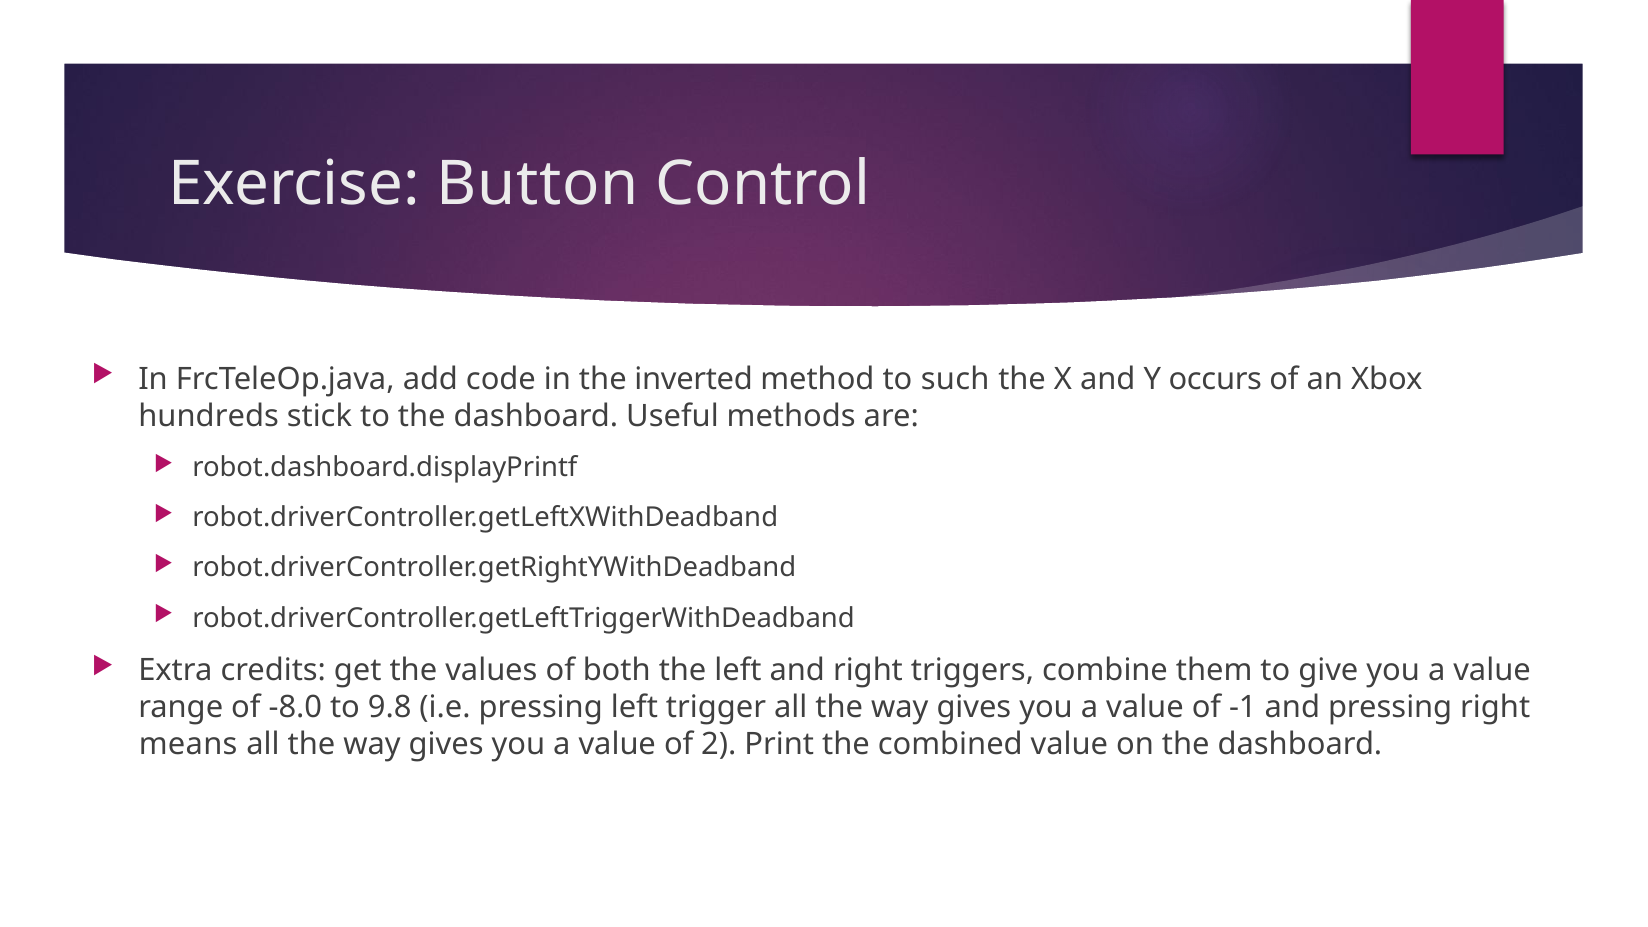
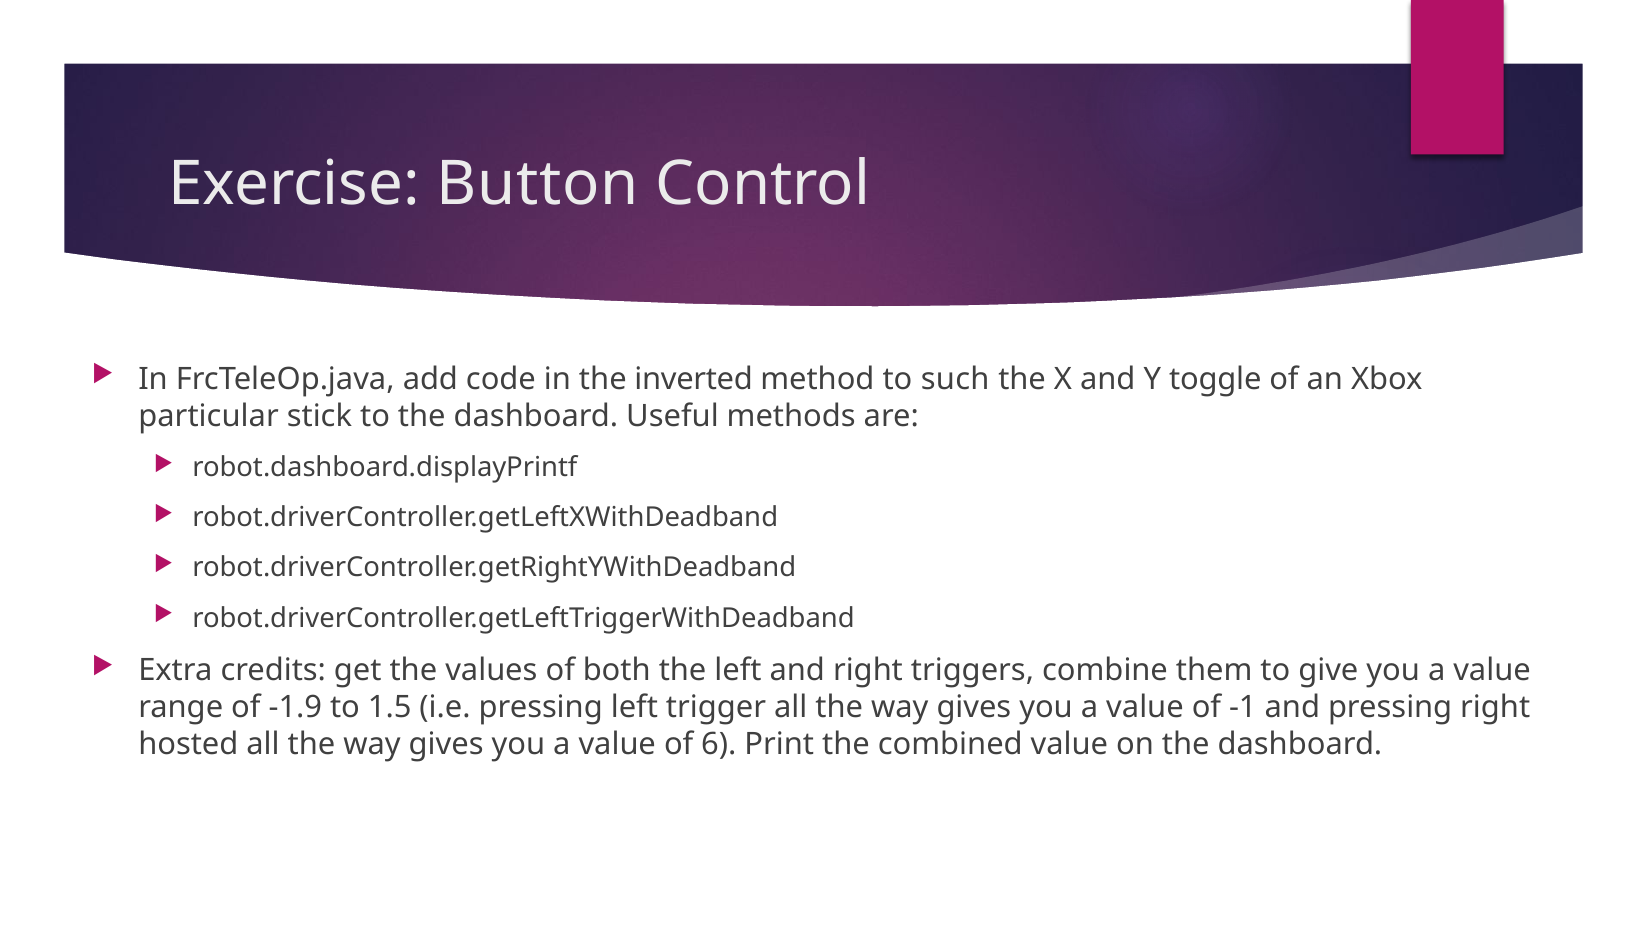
occurs: occurs -> toggle (1215, 379)
hundreds: hundreds -> particular (209, 416)
-8.0: -8.0 -> -1.9 (295, 708)
9.8: 9.8 -> 1.5 (390, 708)
means: means -> hosted (188, 745)
2: 2 -> 6 (719, 745)
